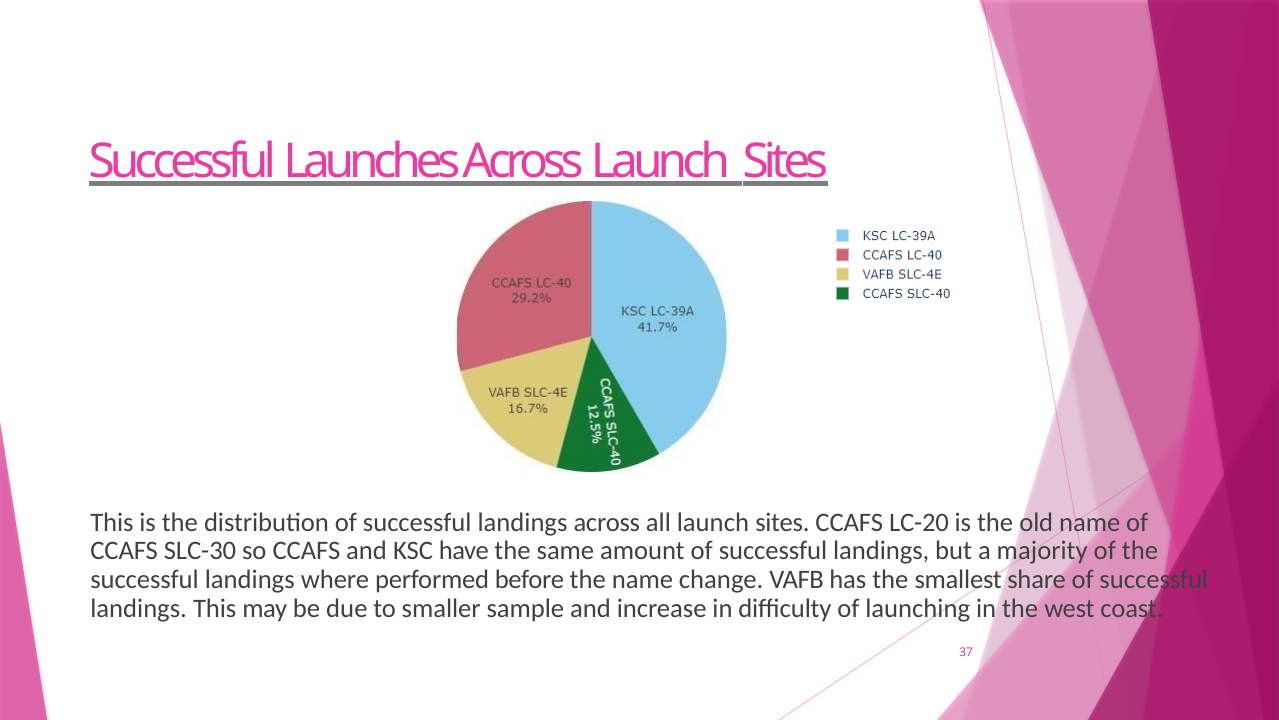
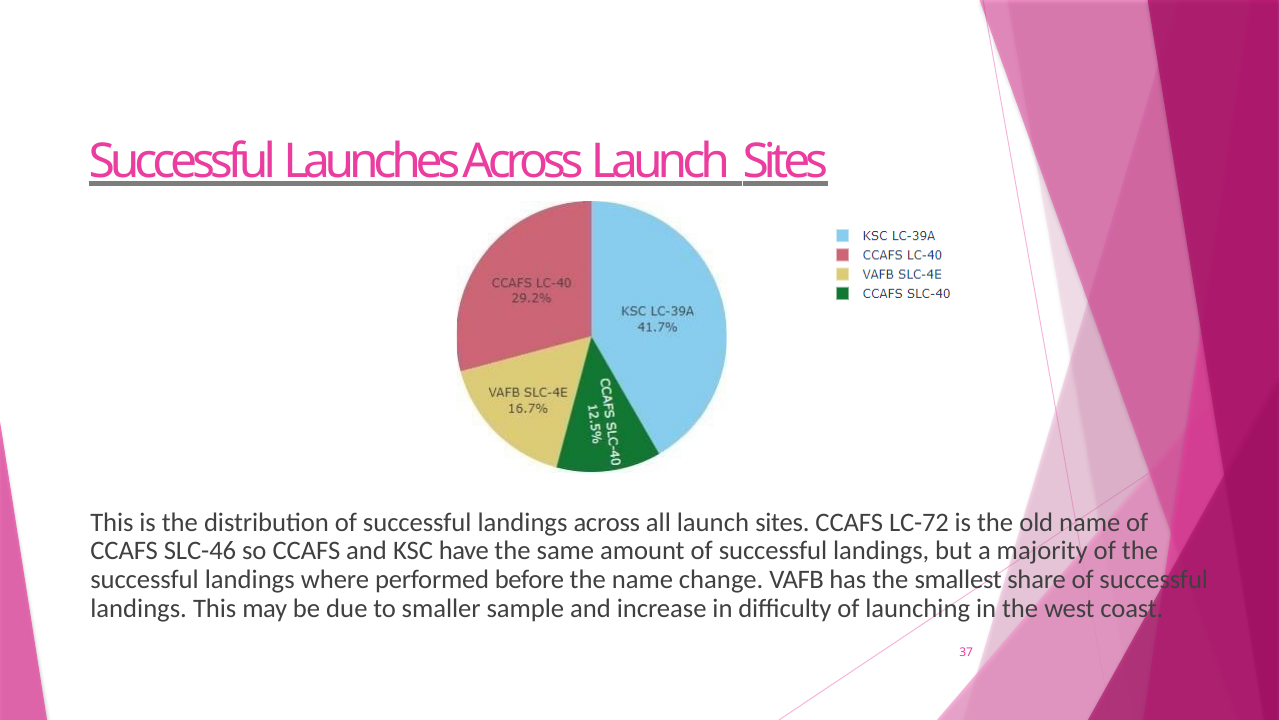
LC-20: LC-20 -> LC-72 (919, 522)
SLC-30: SLC-30 -> SLC-46 (200, 551)
